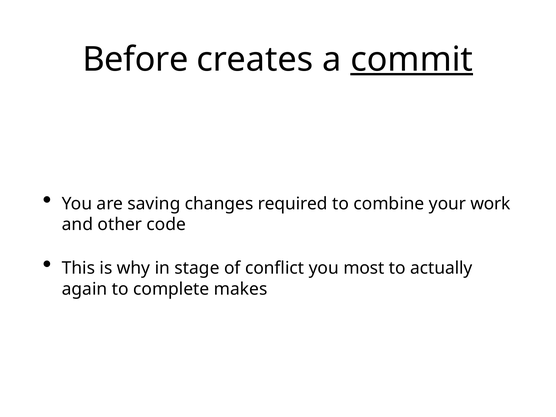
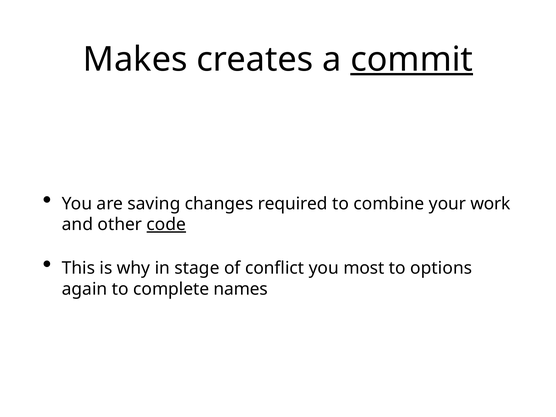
Before: Before -> Makes (135, 59)
code underline: none -> present (166, 225)
actually: actually -> options (441, 268)
makes: makes -> names (241, 289)
